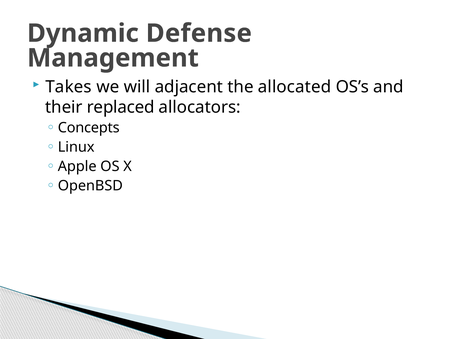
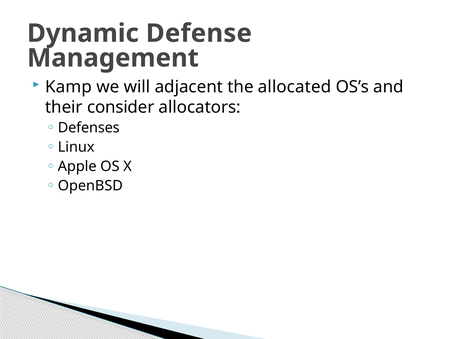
Takes: Takes -> Kamp (69, 87)
replaced: replaced -> consider (121, 107)
Concepts: Concepts -> Defenses (89, 128)
